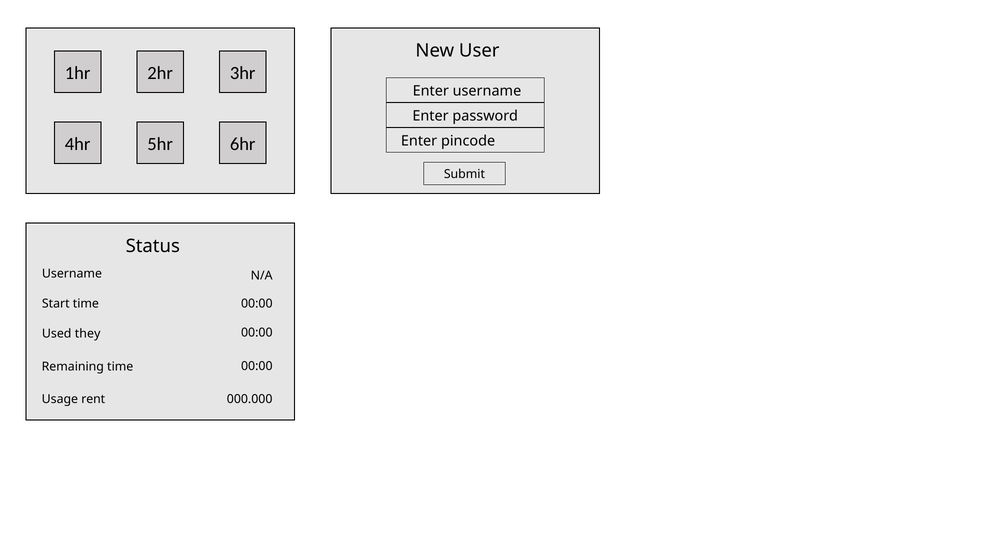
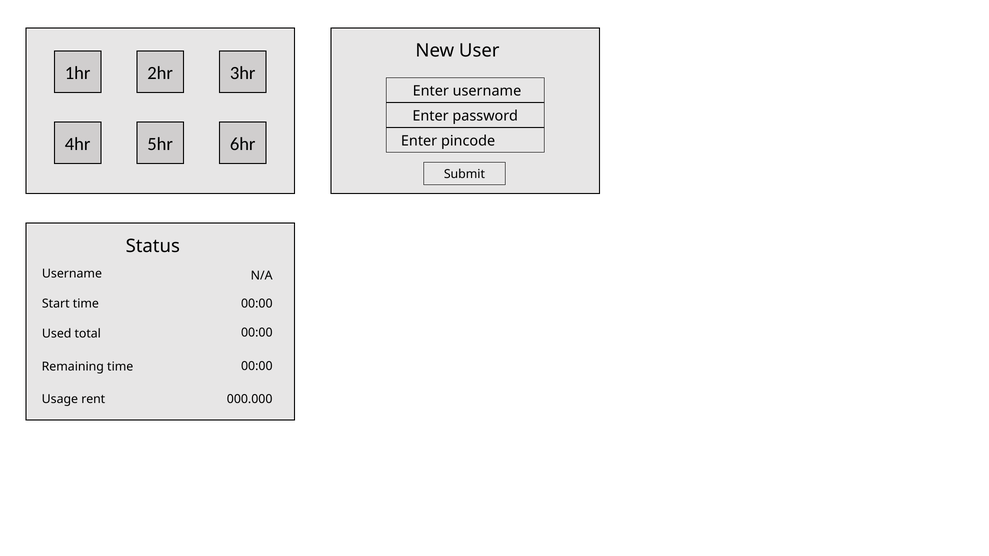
they: they -> total (88, 334)
